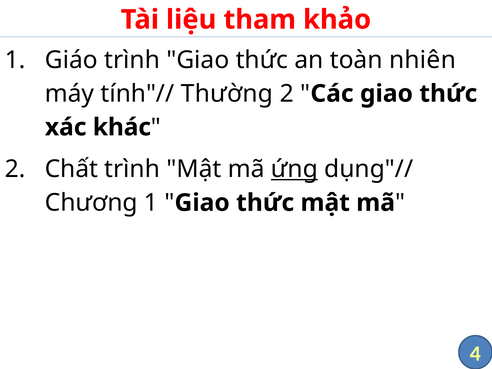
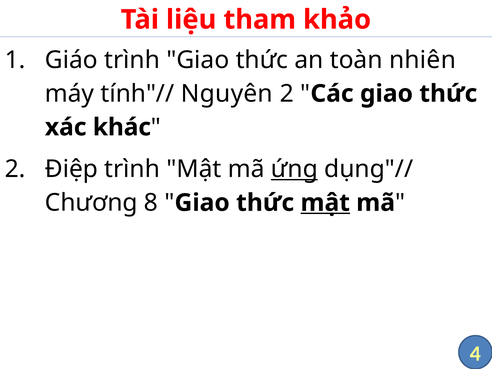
Thường: Thường -> Nguyên (227, 94)
Chất: Chất -> Điệp (71, 169)
Chương 1: 1 -> 8 (151, 203)
mật underline: none -> present (325, 203)
